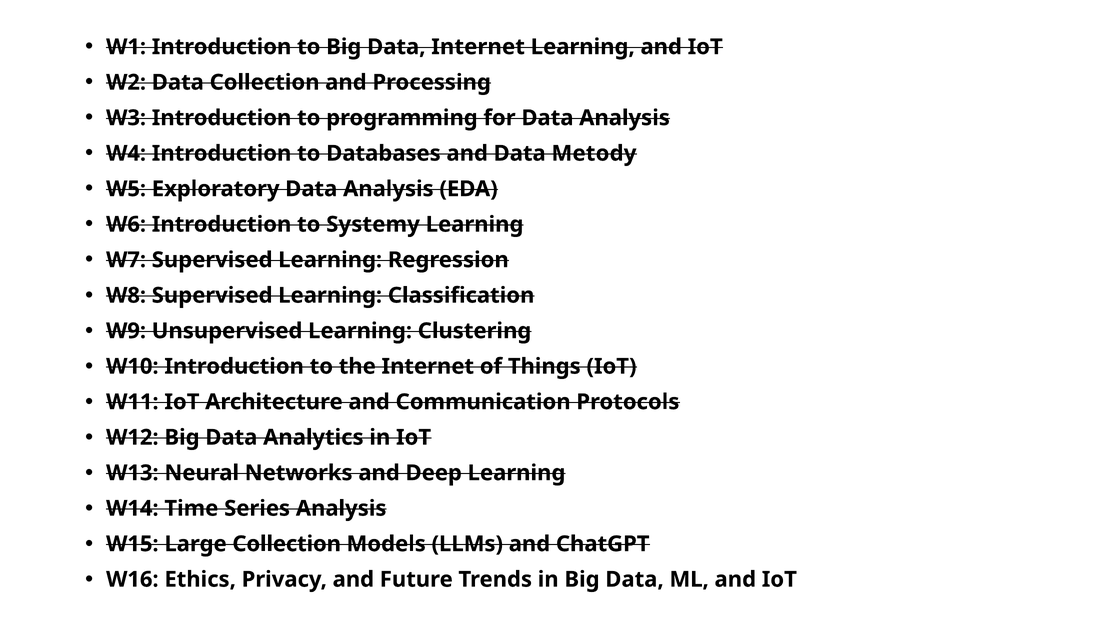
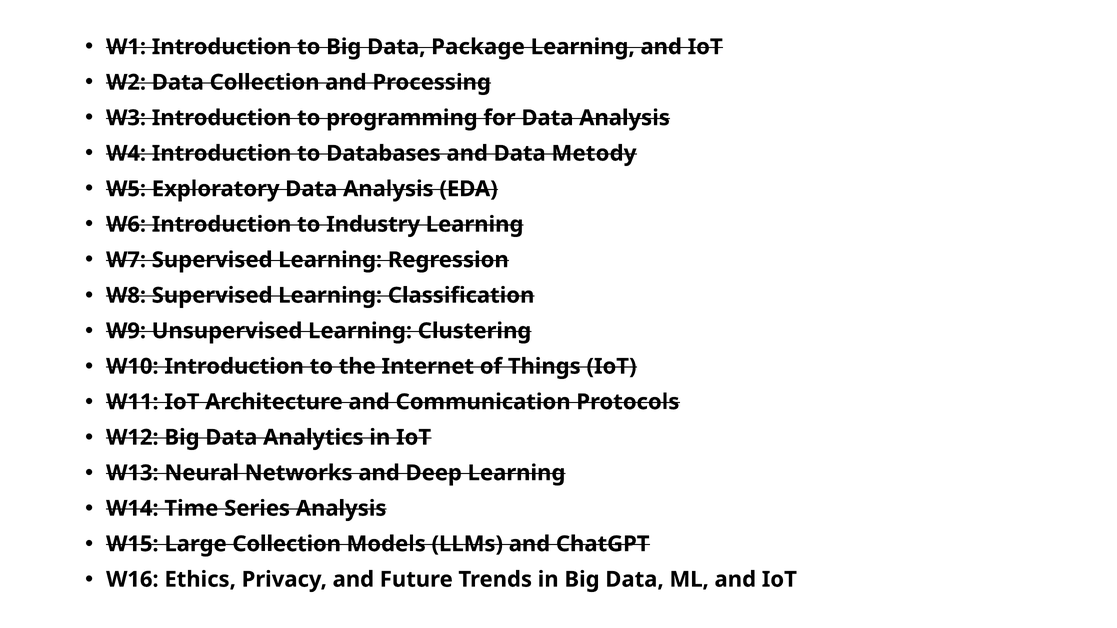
Data Internet: Internet -> Package (478, 47)
Systemy: Systemy -> Industry (373, 225)
